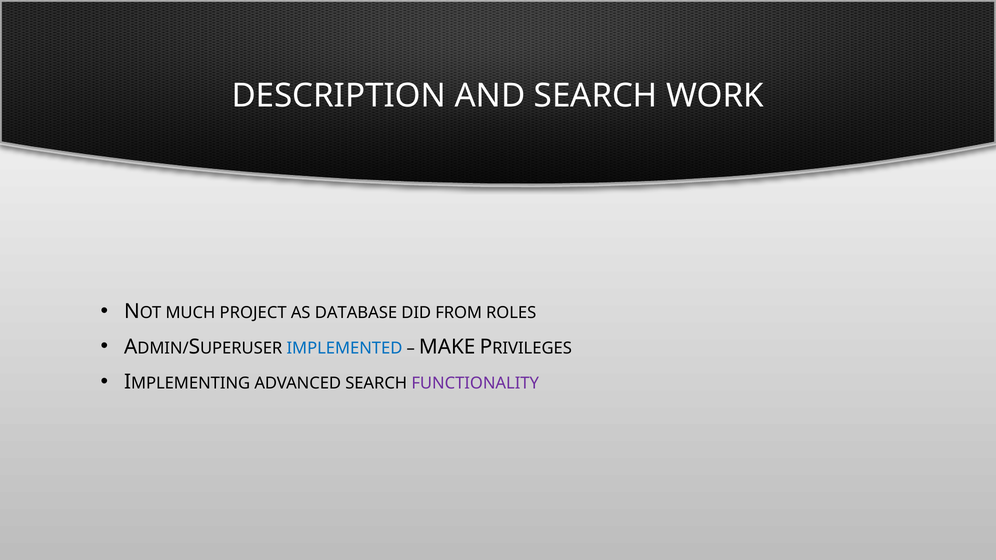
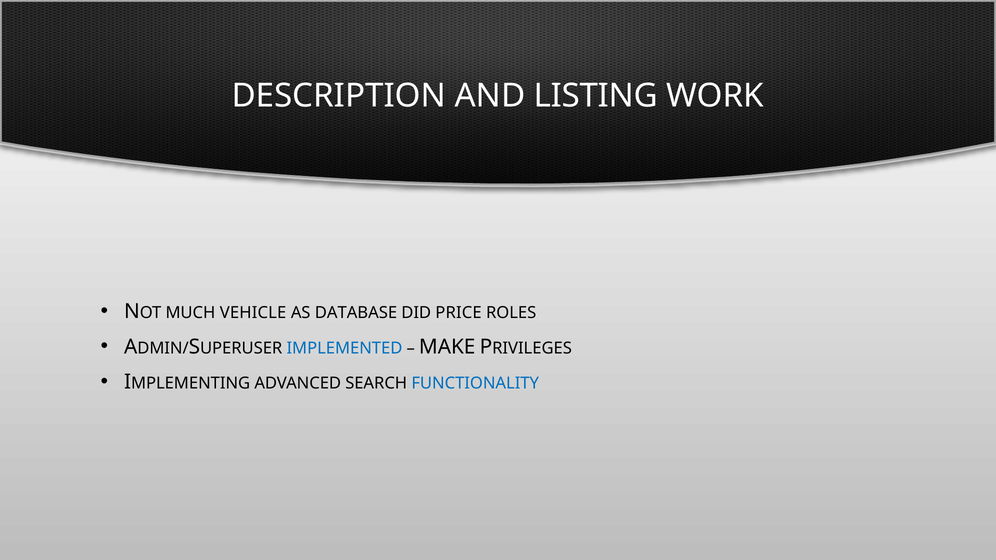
AND SEARCH: SEARCH -> LISTING (596, 96)
PROJECT: PROJECT -> VEHICLE (253, 313)
FROM: FROM -> PRICE (458, 313)
FUNCTIONALITY colour: purple -> blue (475, 384)
